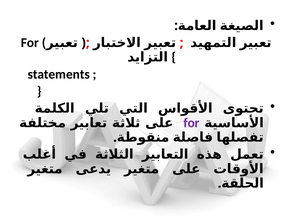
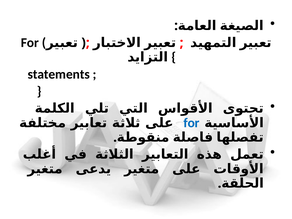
for colour: purple -> blue (192, 123)
